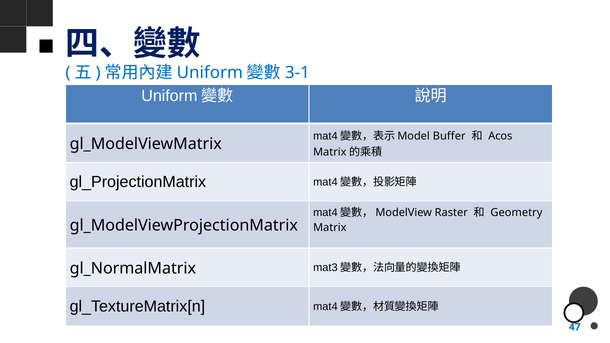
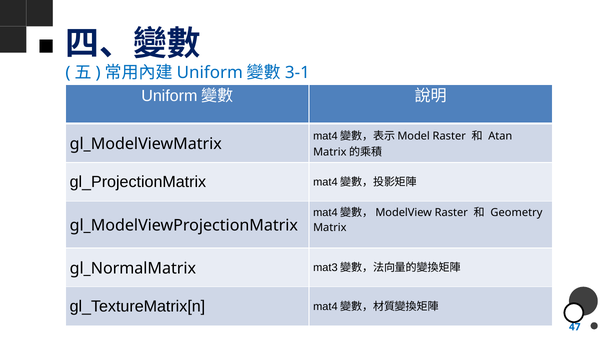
Buffer: Buffer -> Raster (449, 136)
Acos: Acos -> Atan (500, 136)
